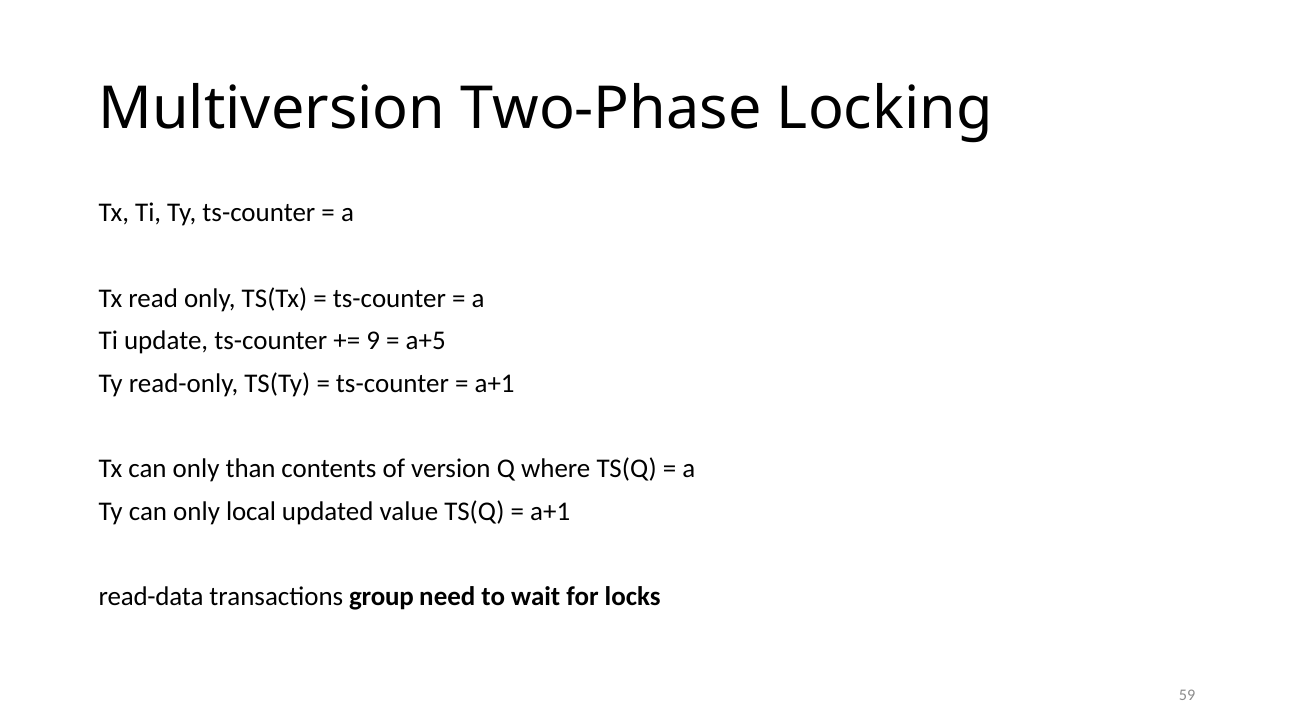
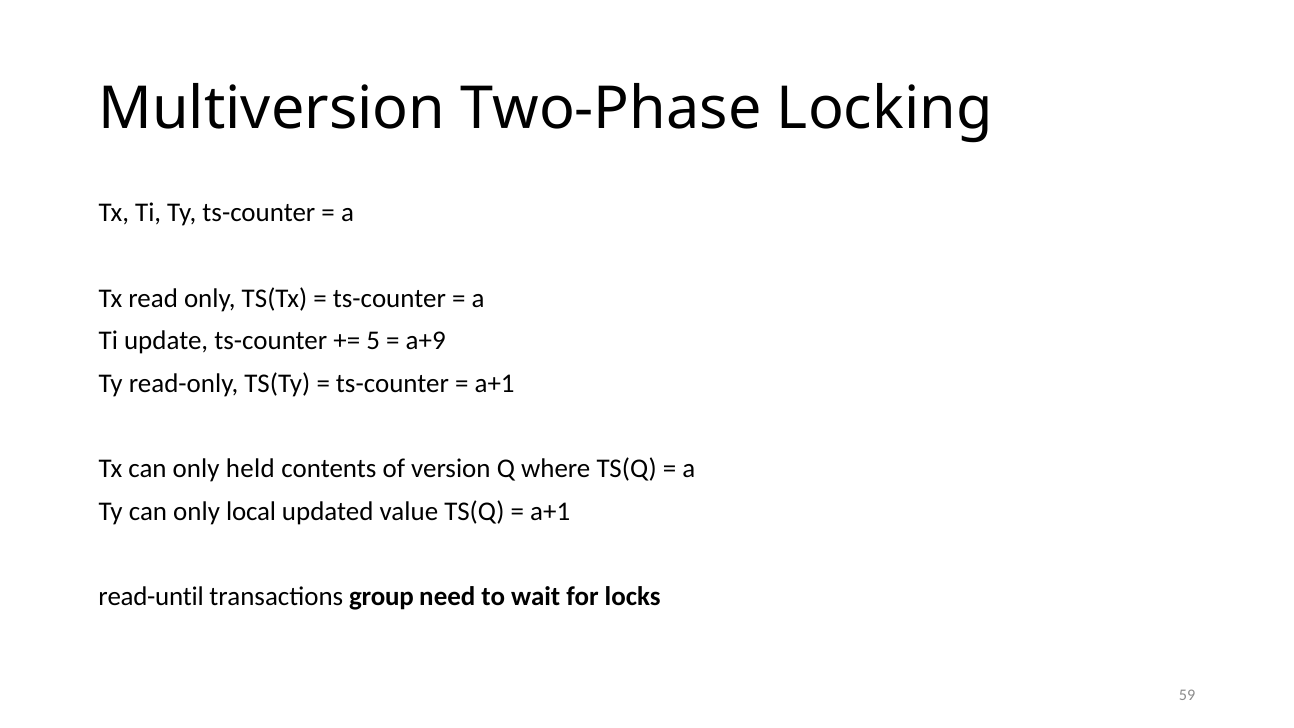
9: 9 -> 5 (373, 341)
a+5: a+5 -> a+9 (426, 341)
than: than -> held (250, 469)
read-data: read-data -> read-until (151, 596)
